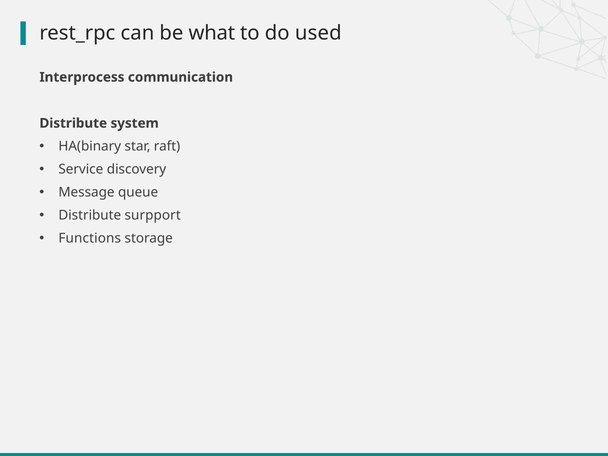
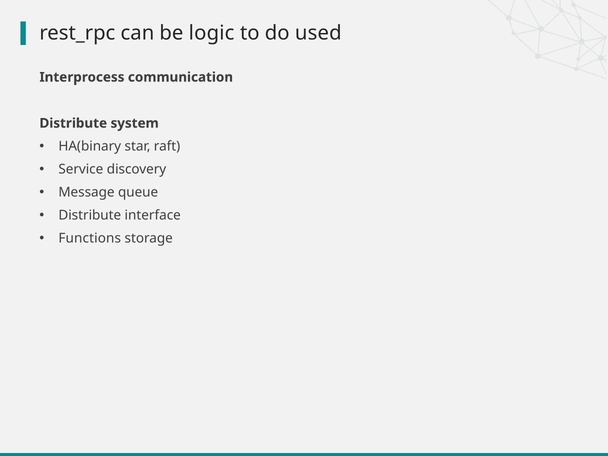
what: what -> logic (212, 33)
surpport: surpport -> interface (153, 215)
